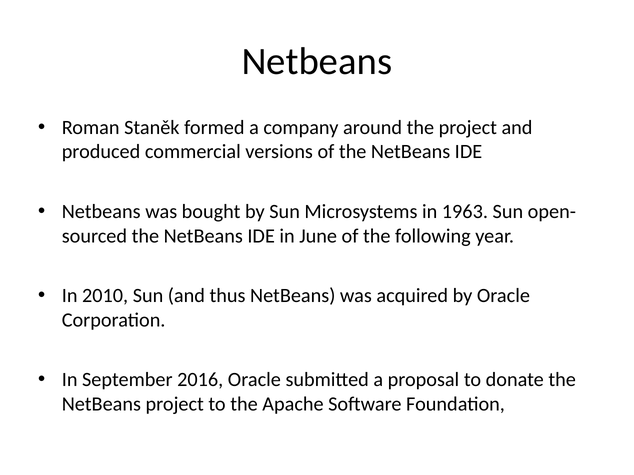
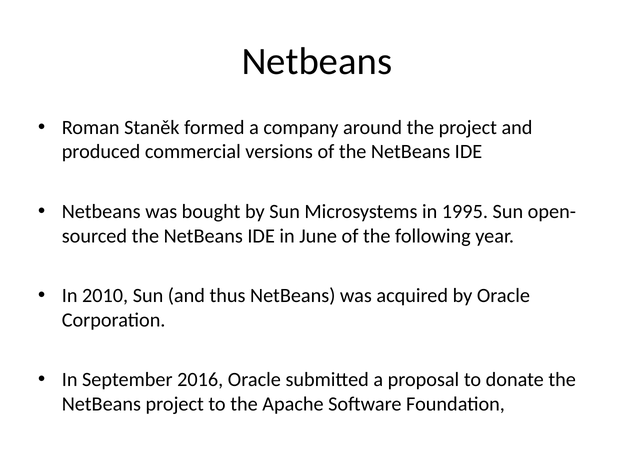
1963: 1963 -> 1995 (465, 212)
